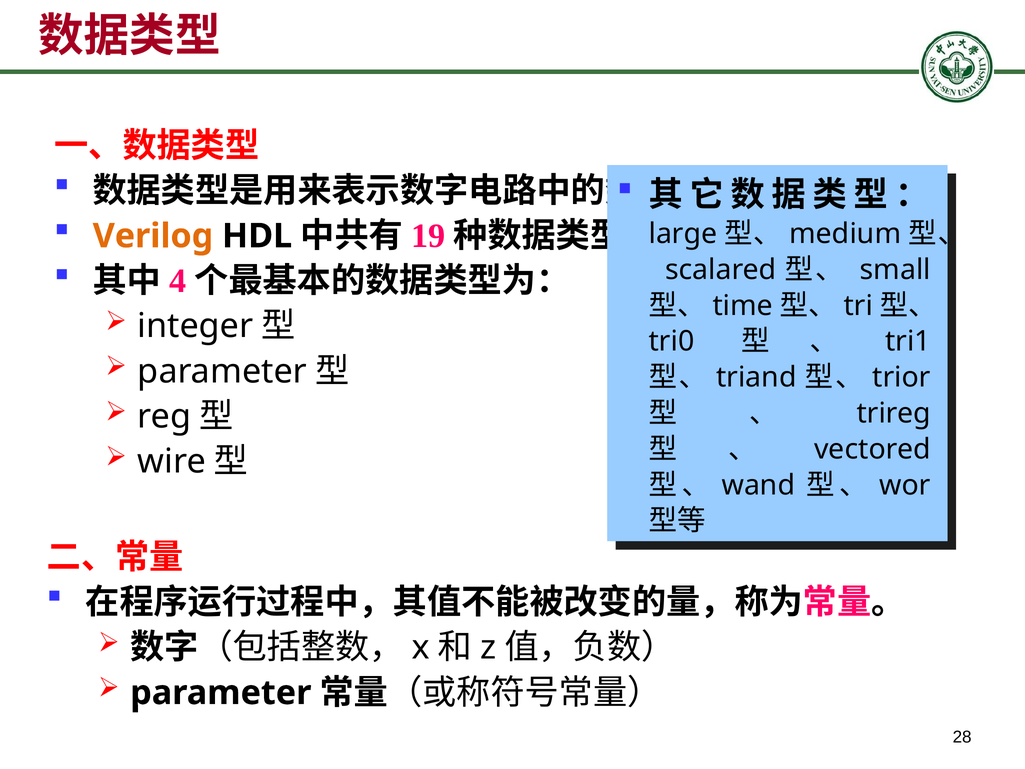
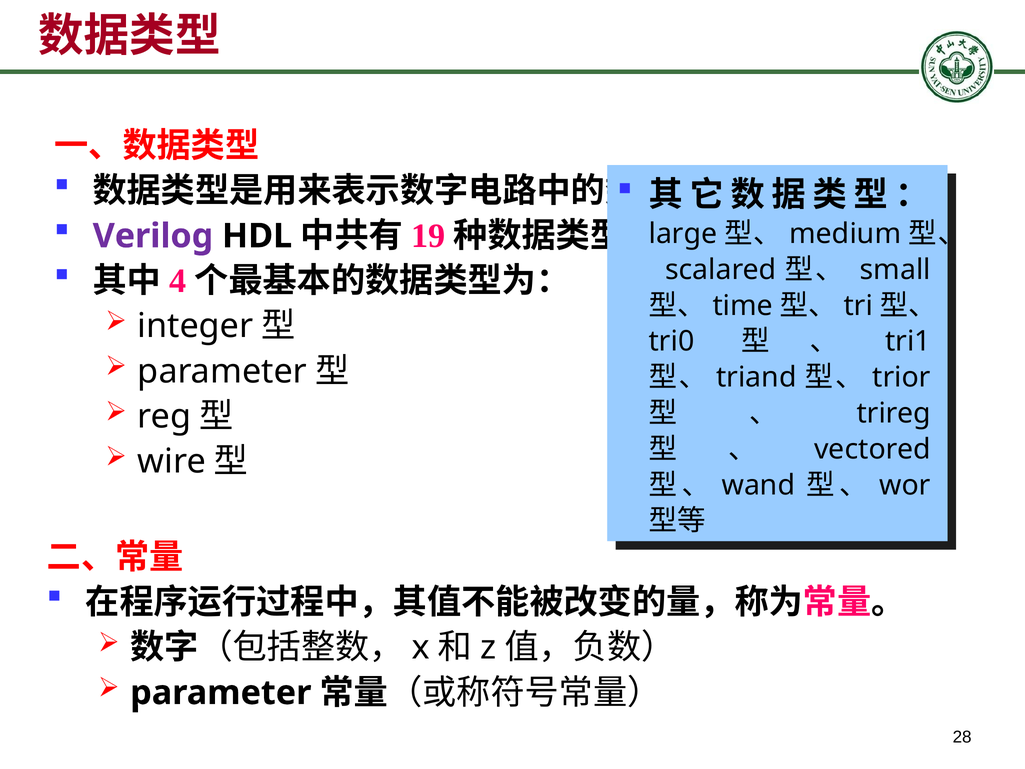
Verilog colour: orange -> purple (153, 236)
